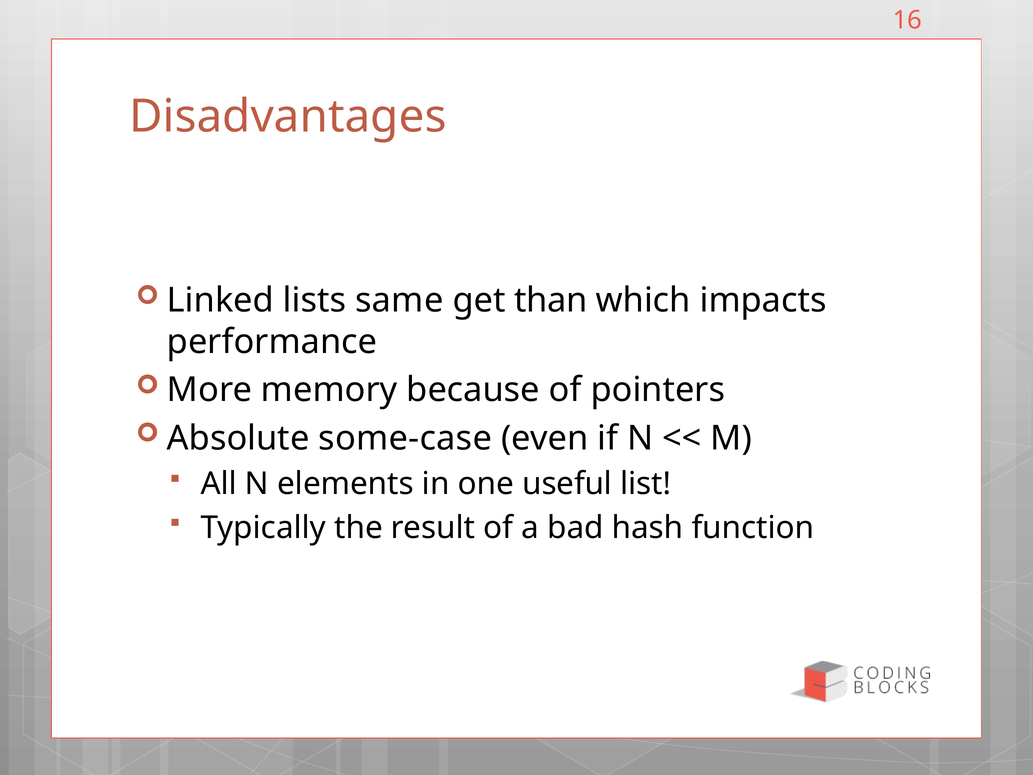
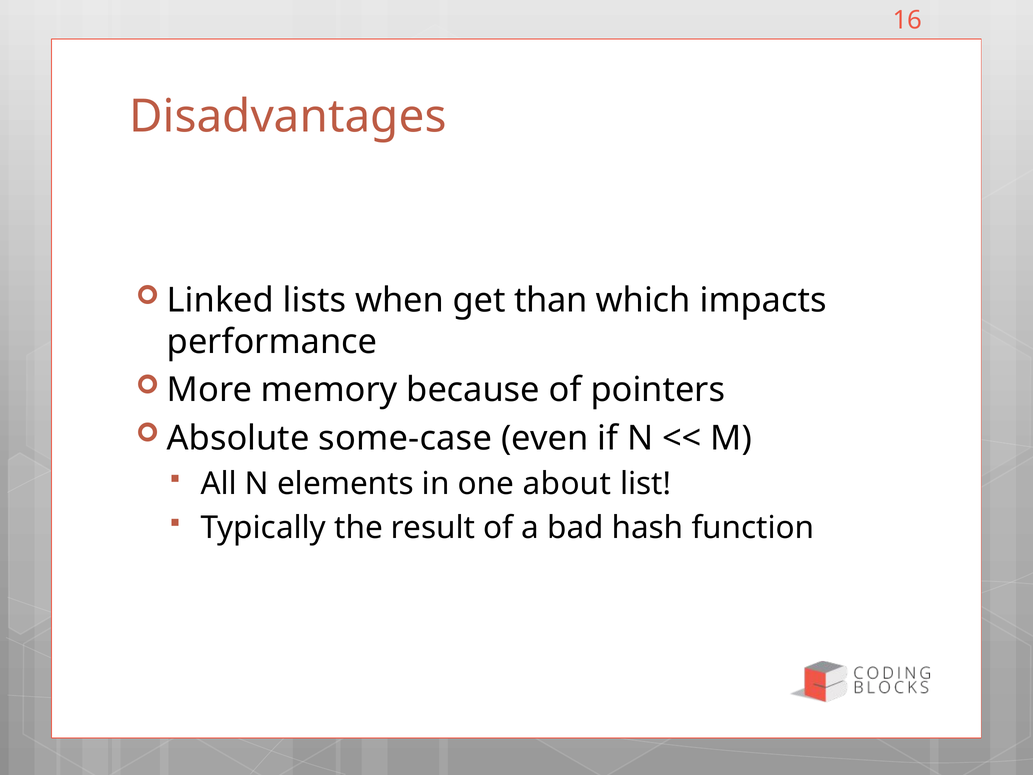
same: same -> when (399, 300)
useful: useful -> about (567, 484)
